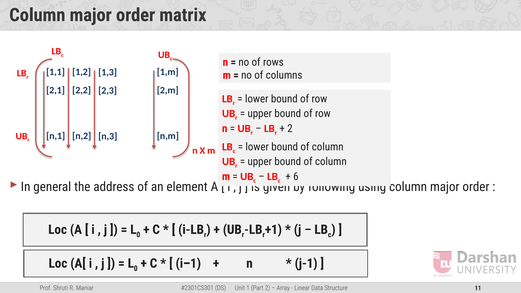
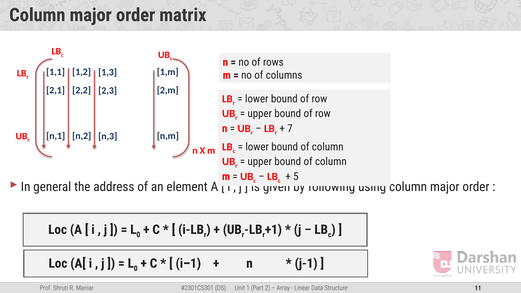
2: 2 -> 7 (290, 128)
6: 6 -> 5 (296, 177)
